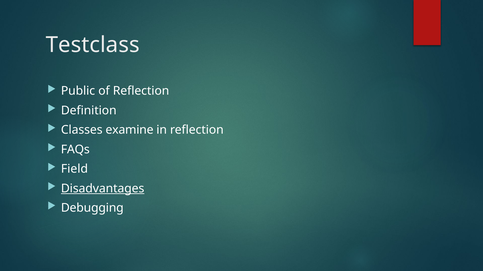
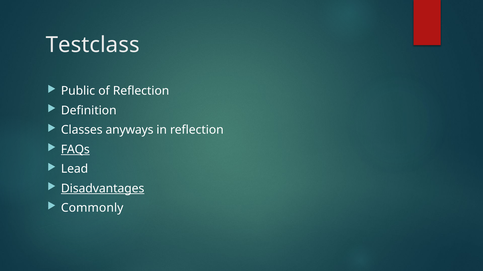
examine: examine -> anyways (130, 130)
FAQs underline: none -> present (75, 150)
Field: Field -> Lead (75, 169)
Debugging: Debugging -> Commonly (92, 208)
